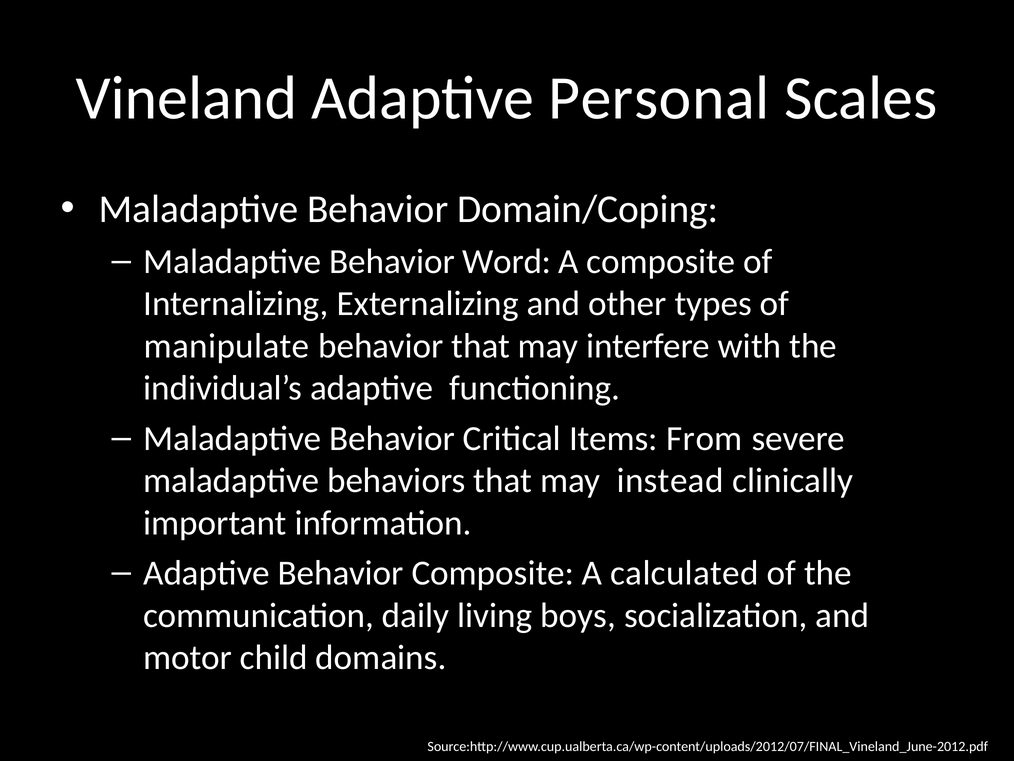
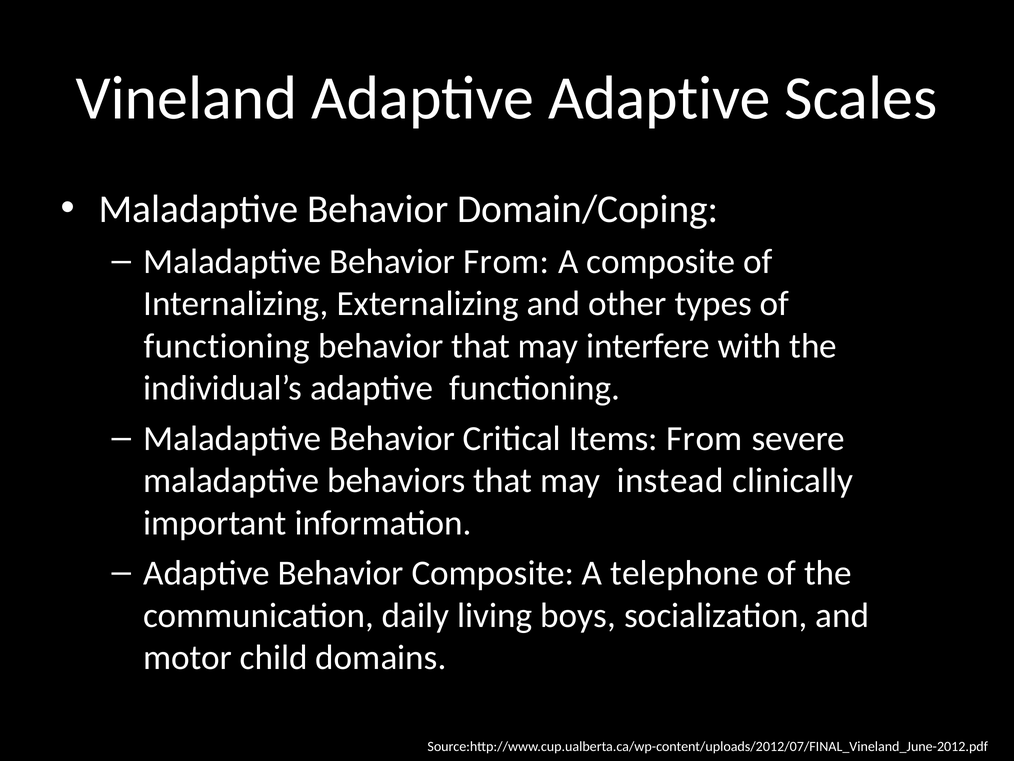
Adaptive Personal: Personal -> Adaptive (659, 98)
Behavior Word: Word -> From (506, 261)
manipulate: manipulate -> functioning (227, 346)
calculated: calculated -> telephone (684, 573)
